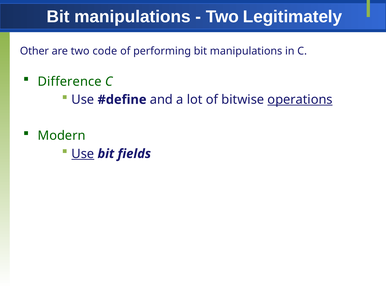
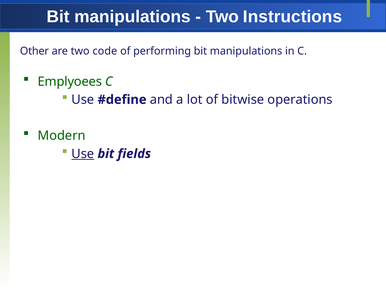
Legitimately: Legitimately -> Instructions (293, 17)
Difference: Difference -> Emplyoees (70, 81)
operations underline: present -> none (300, 99)
